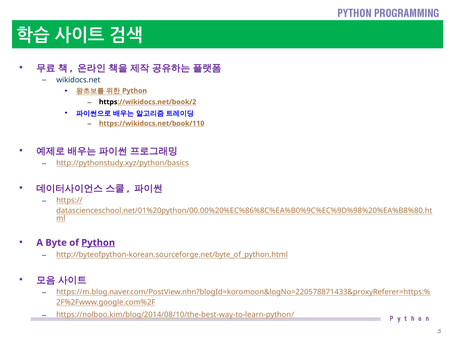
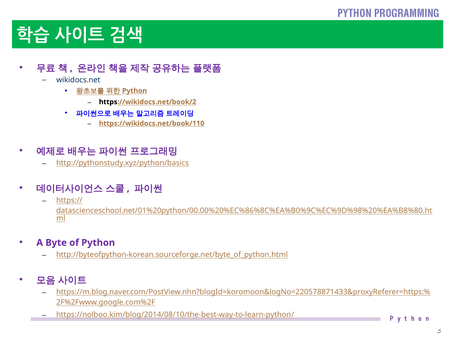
Python underline: present -> none (98, 243)
